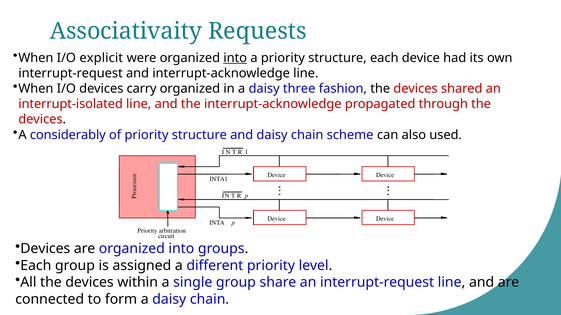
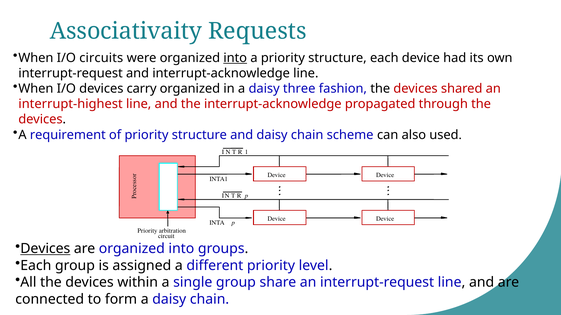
explicit: explicit -> circuits (101, 58)
interrupt-isolated: interrupt-isolated -> interrupt-highest (71, 104)
considerably: considerably -> requirement (68, 135)
Devices underline: none -> present (45, 249)
